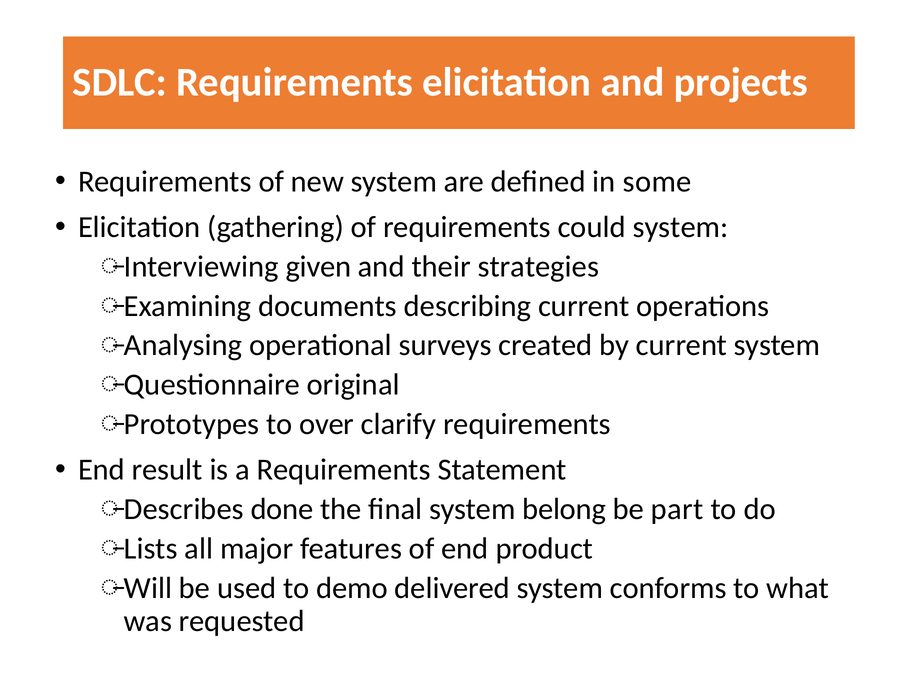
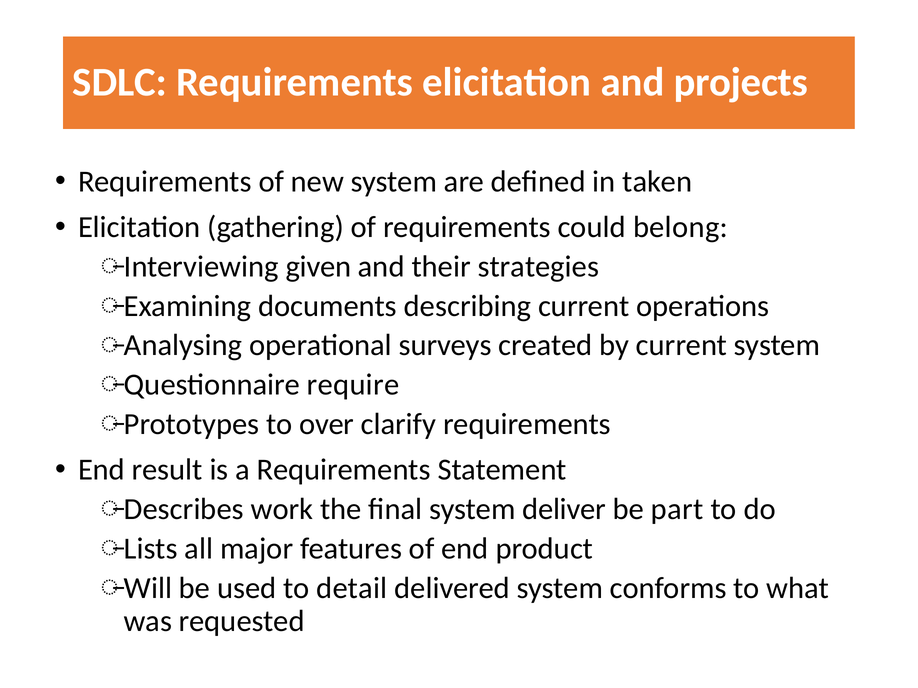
some: some -> taken (657, 182)
could system: system -> belong (680, 227)
original: original -> require (353, 385)
done: done -> work (282, 510)
belong: belong -> deliver (564, 510)
demo: demo -> detail (352, 588)
